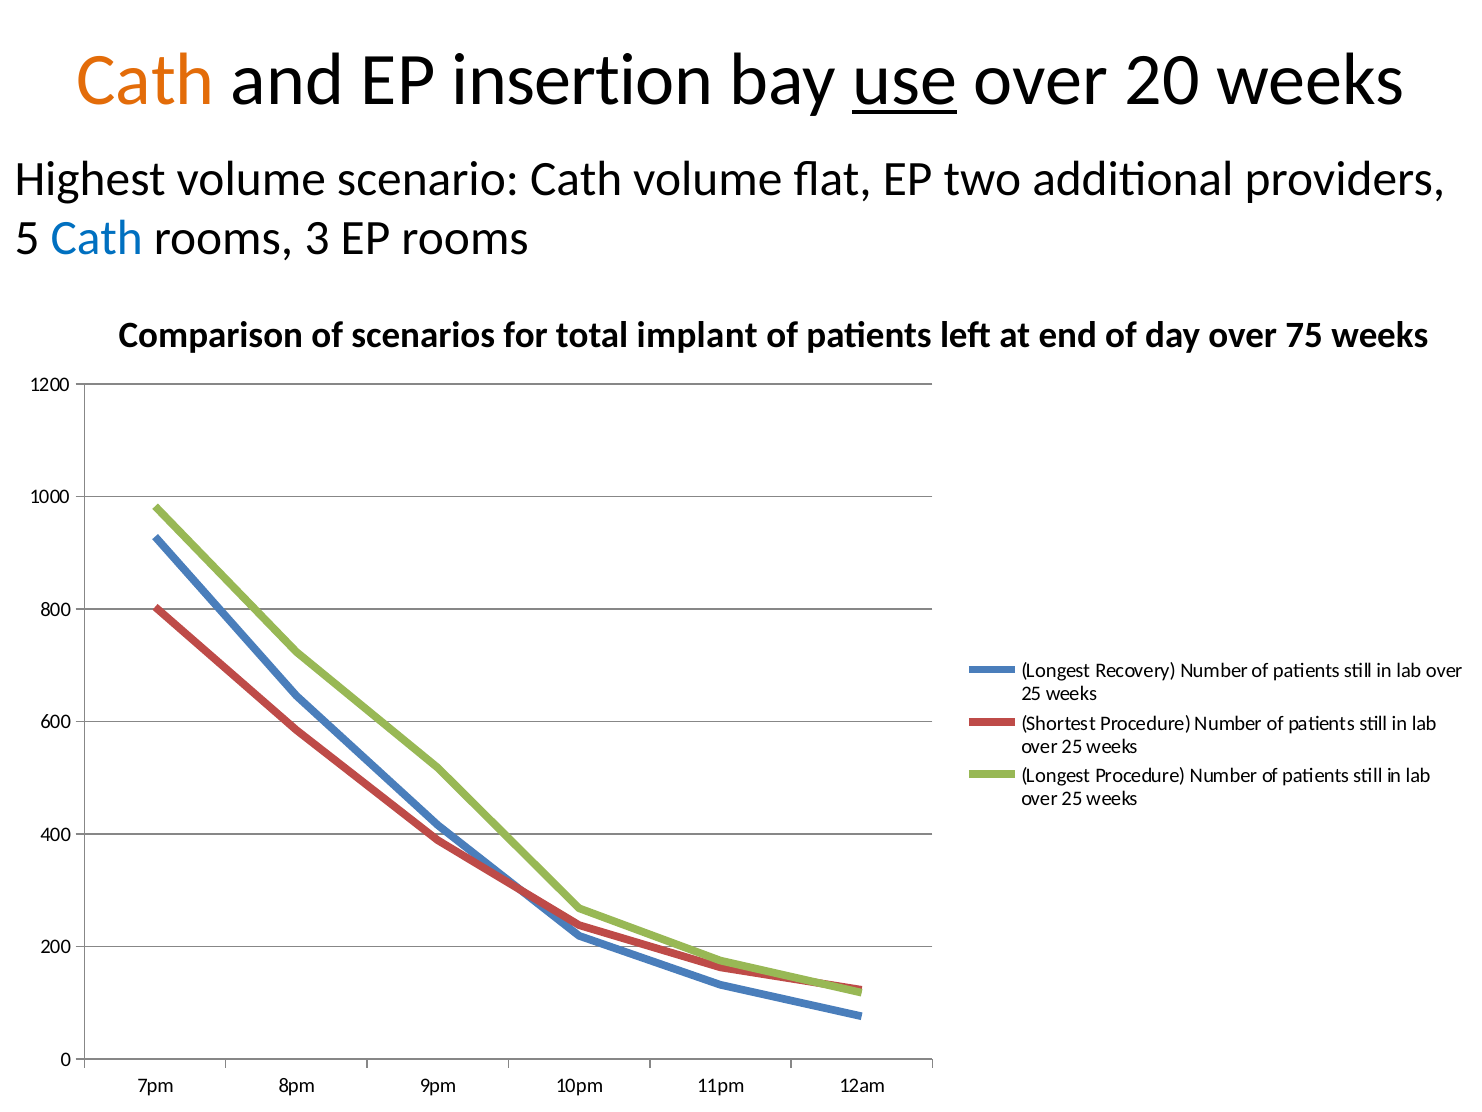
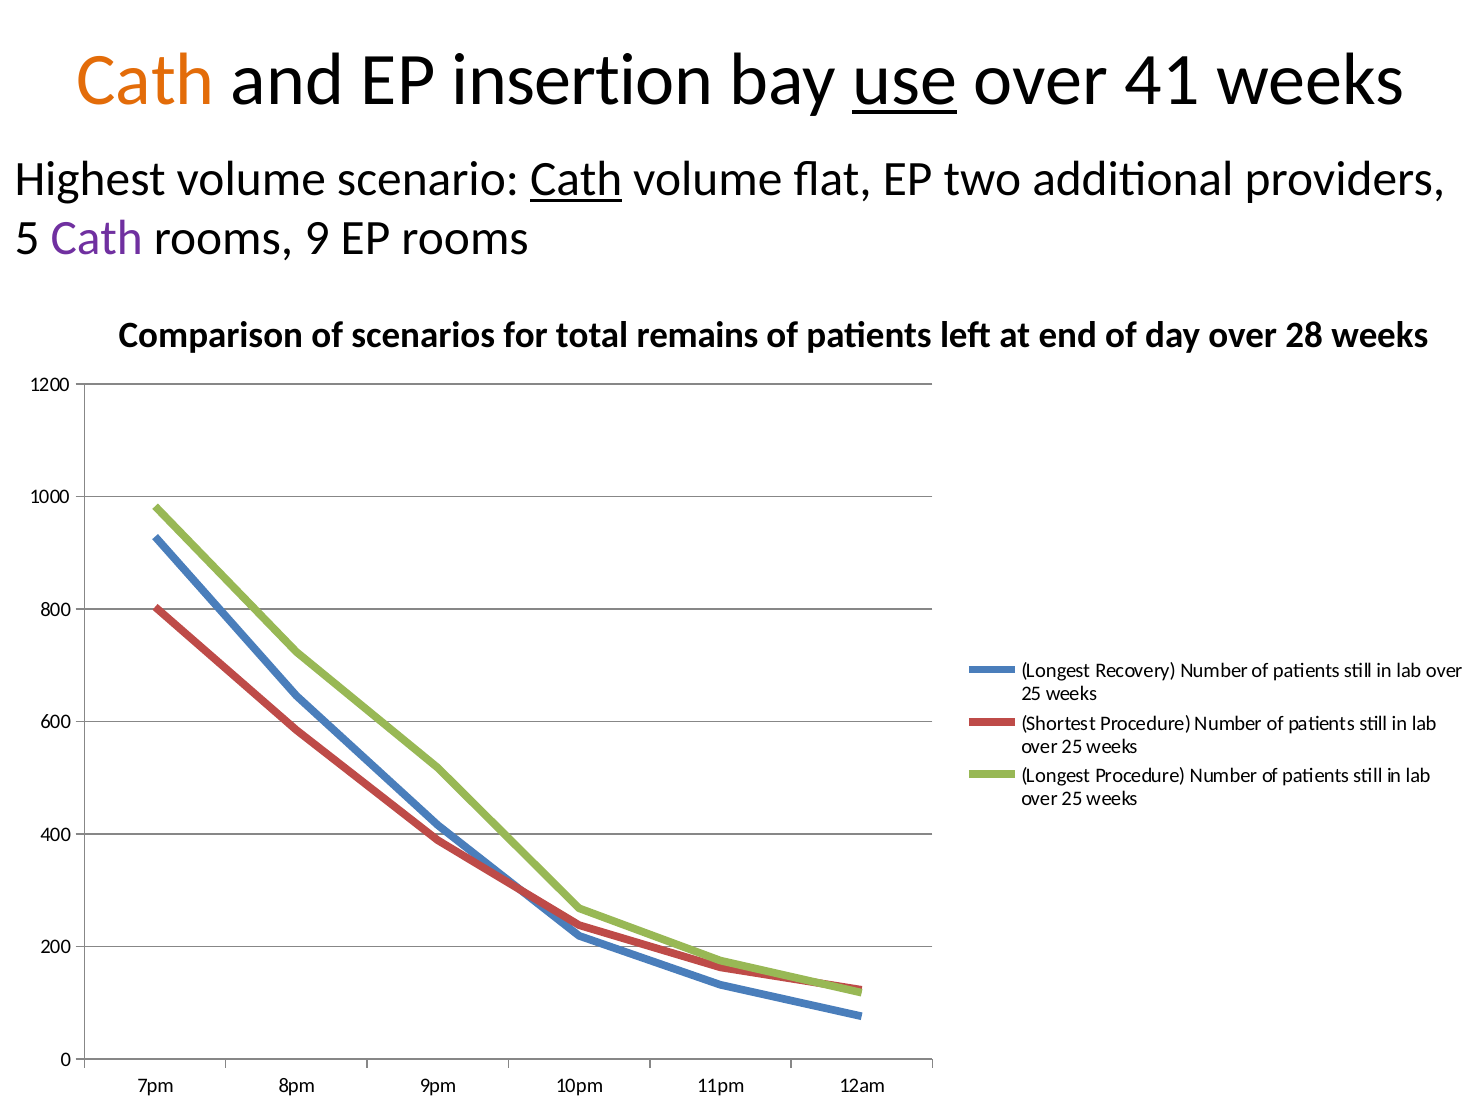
20: 20 -> 41 (1162, 80)
Cath underline: none -> present (576, 179)
Cath colour: blue -> purple (97, 238)
3: 3 -> 9 (317, 238)
implant: implant -> remains (698, 335)
75: 75 -> 28 (1304, 335)
